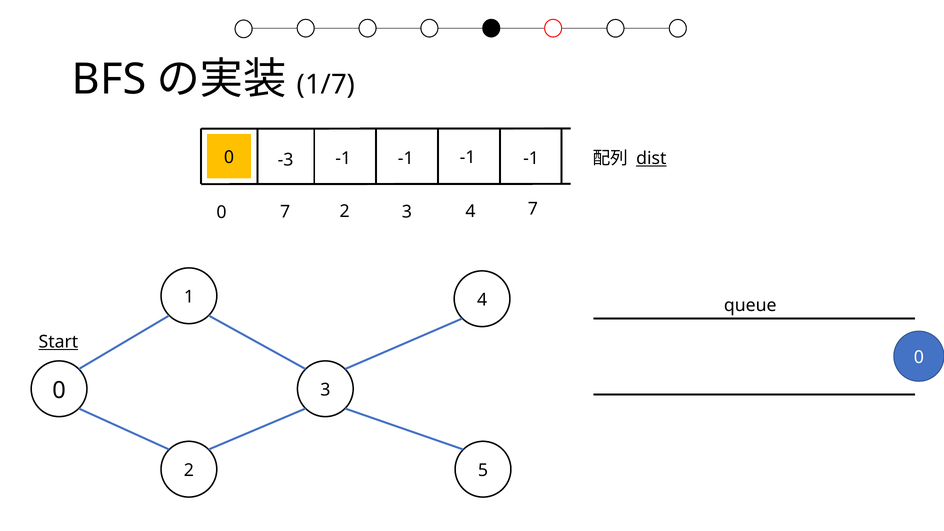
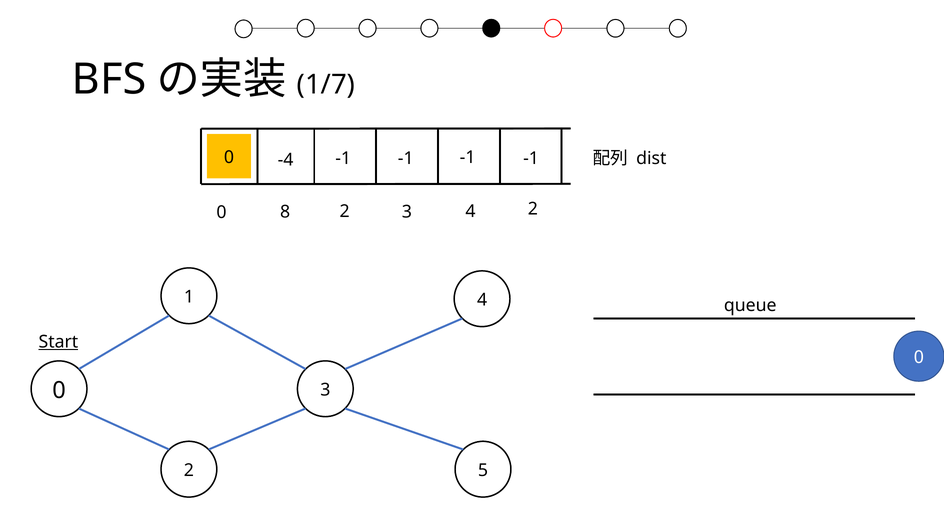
dist underline: present -> none (651, 158)
-3: -3 -> -4 (286, 160)
0 7: 7 -> 8 (285, 212)
4 7: 7 -> 2 (533, 209)
